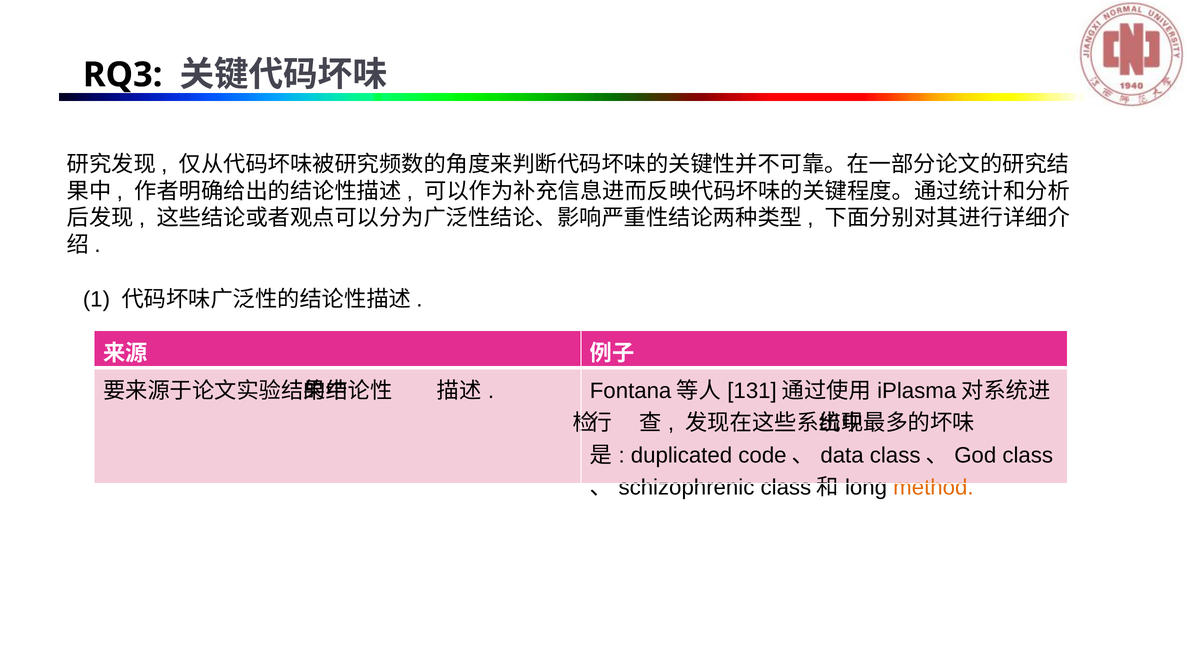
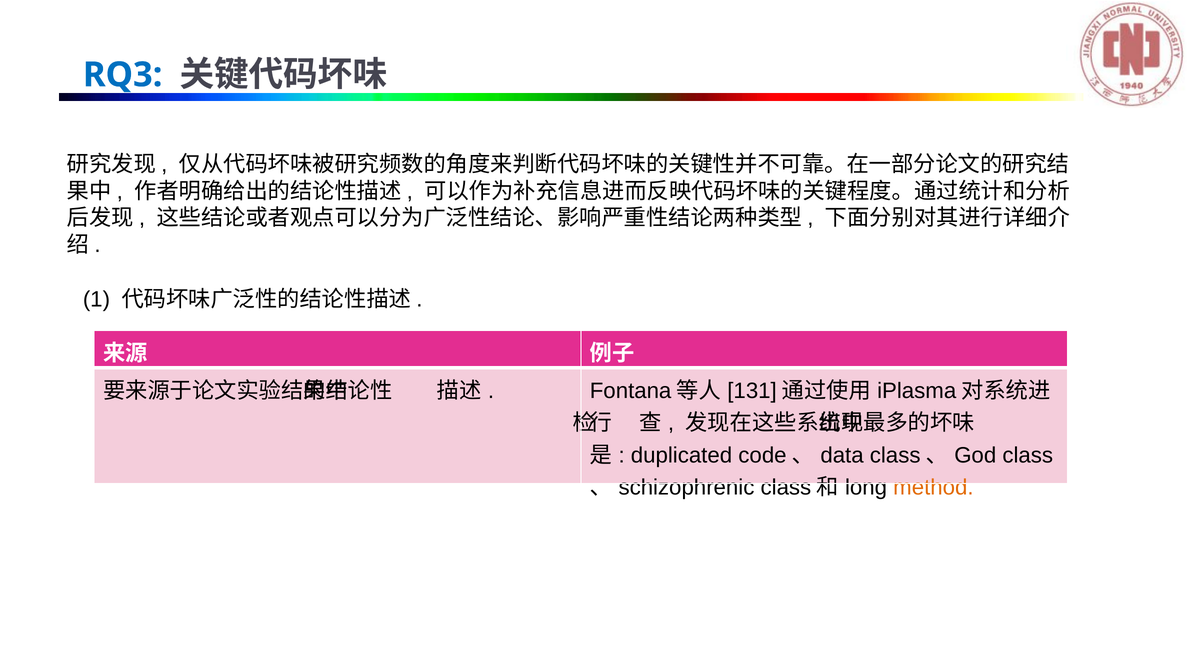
RQ3 colour: black -> blue (123, 75)
